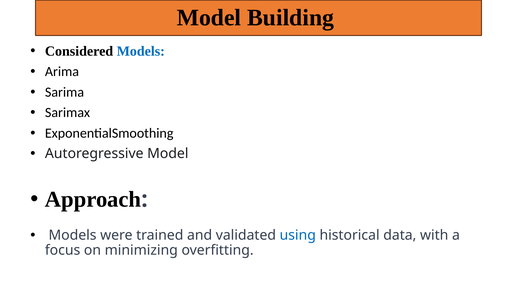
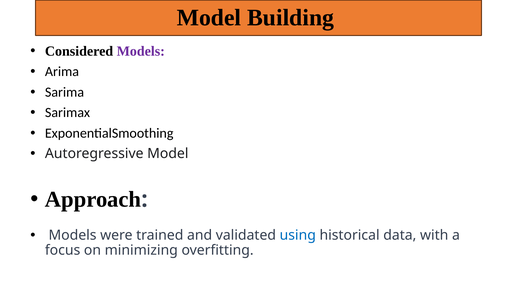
Models colour: blue -> purple (141, 51)
